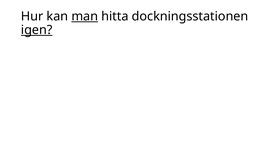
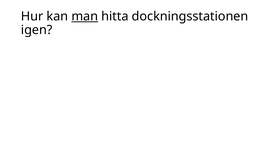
igen underline: present -> none (37, 30)
